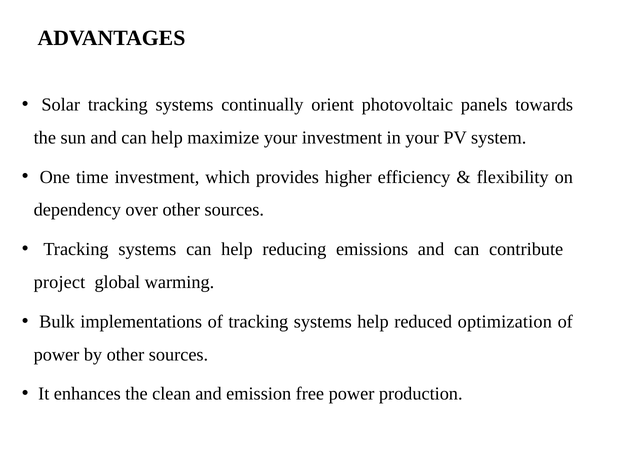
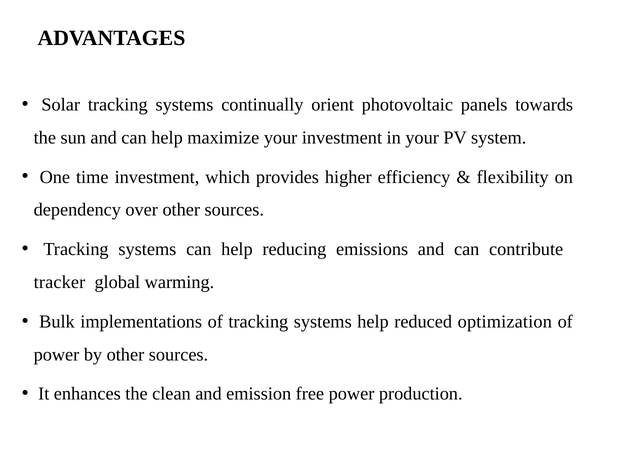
project: project -> tracker (59, 282)
